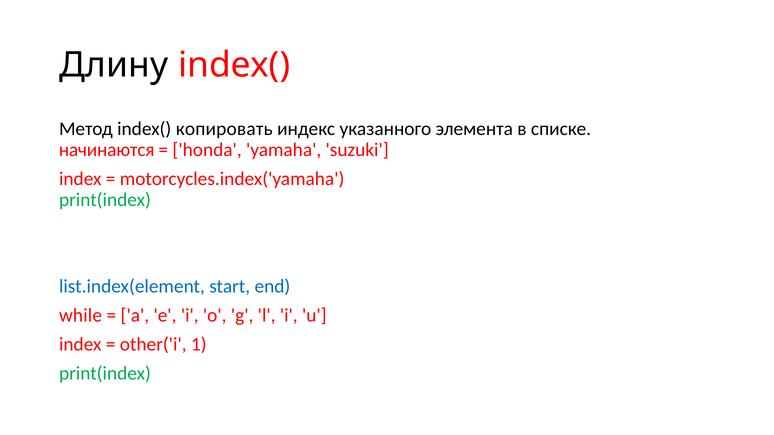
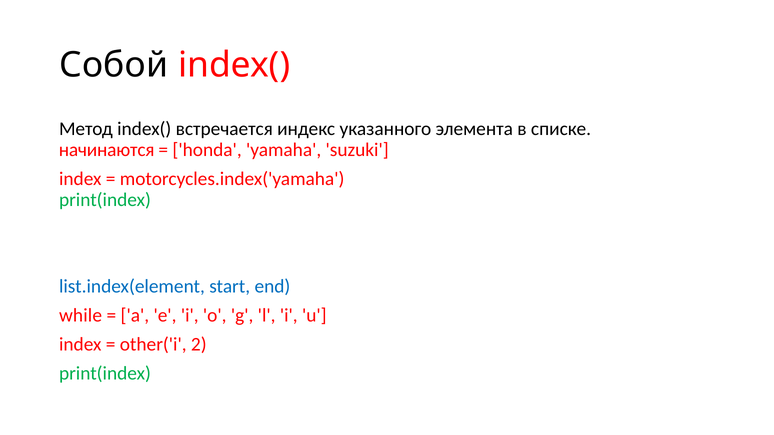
Длину: Длину -> Собой (114, 65)
копировать: копировать -> встречается (224, 129)
1: 1 -> 2 (199, 345)
